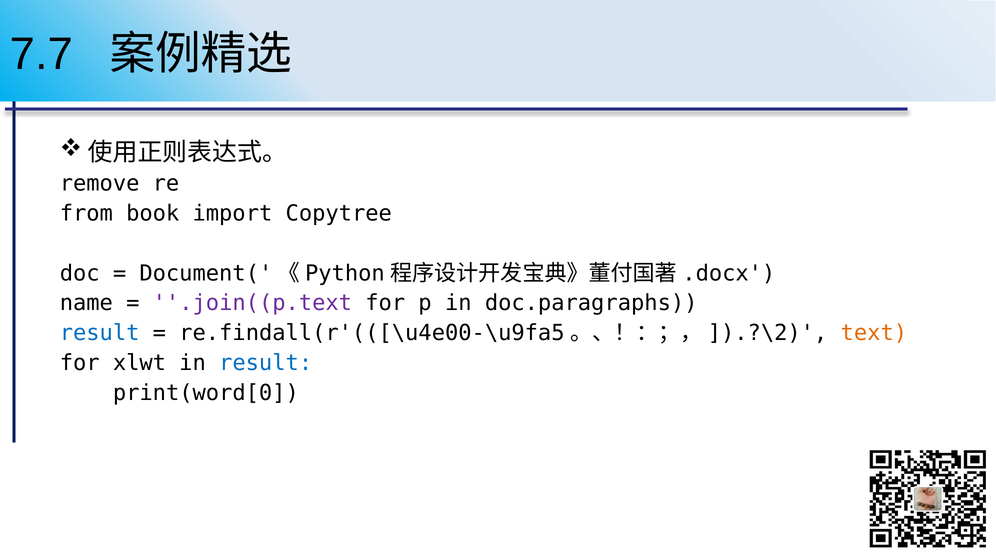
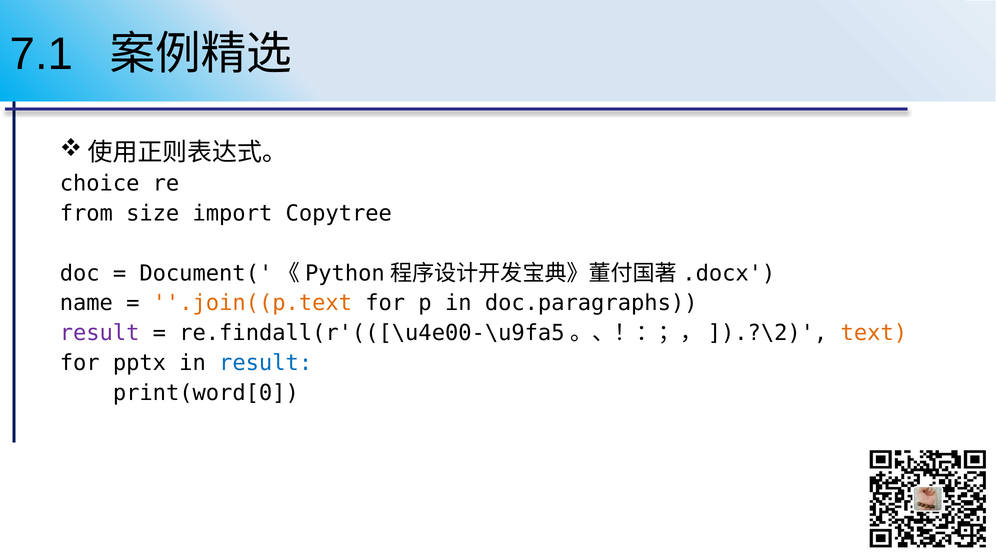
7.7: 7.7 -> 7.1 (41, 54)
remove: remove -> choice (100, 184)
book: book -> size (153, 214)
.join((p.text colour: purple -> orange (252, 303)
result colour: blue -> purple (100, 333)
xlwt: xlwt -> pptx (139, 363)
